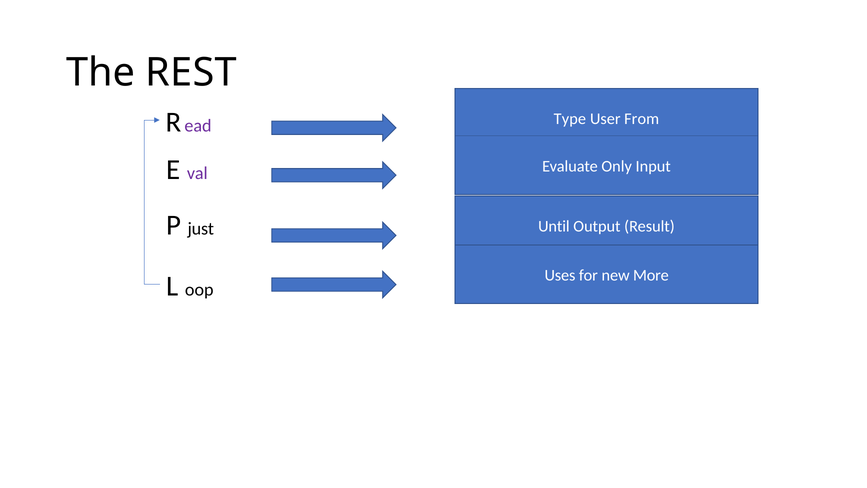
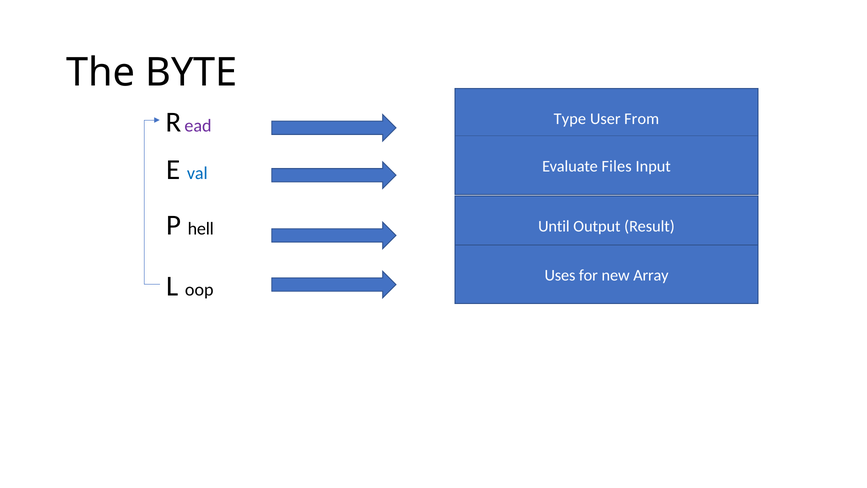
REST: REST -> BYTE (191, 73)
val colour: purple -> blue (197, 173)
Only: Only -> Files (617, 166)
just: just -> hell (201, 228)
More: More -> Array (651, 275)
